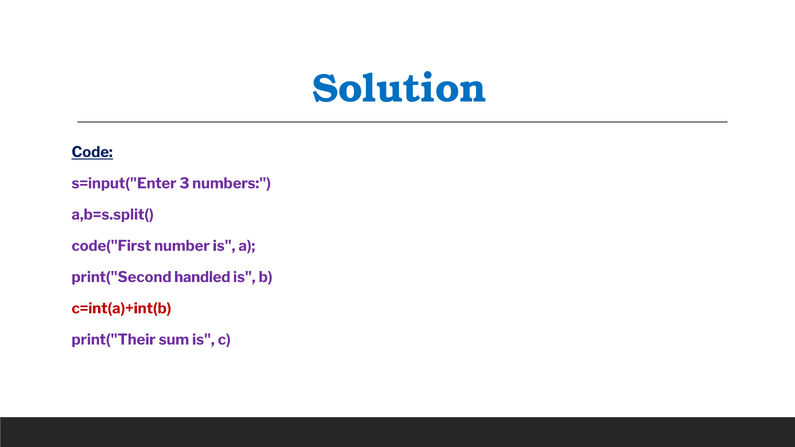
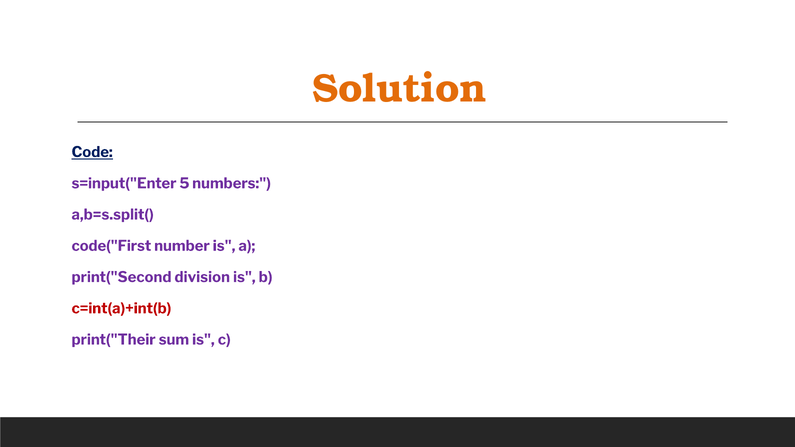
Solution colour: blue -> orange (399, 89)
3: 3 -> 5 (184, 183)
handled: handled -> division (202, 277)
